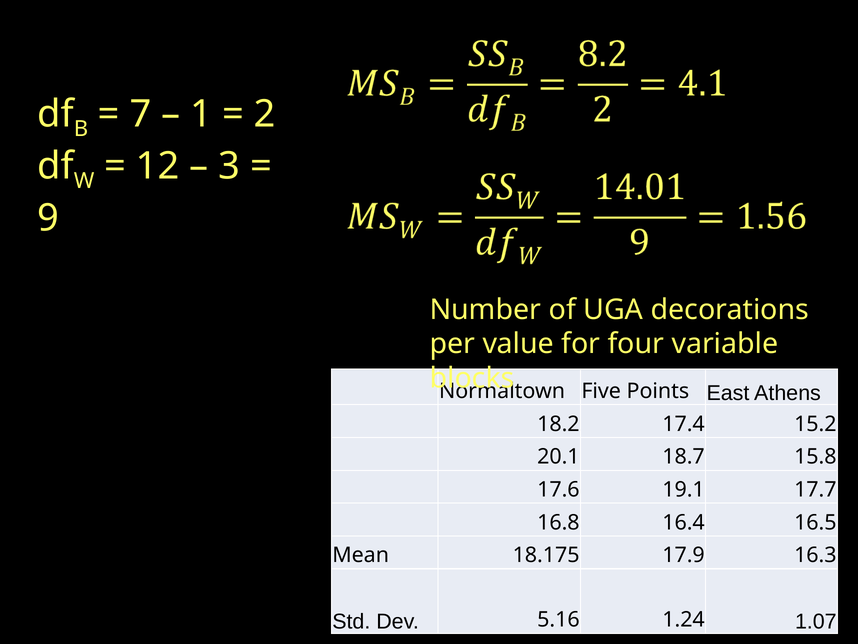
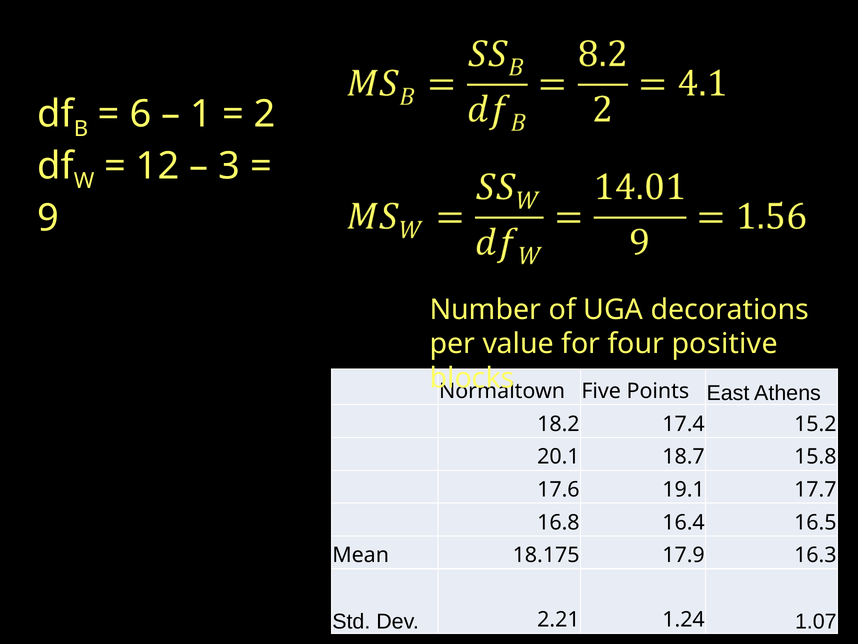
7: 7 -> 6 (141, 114)
variable: variable -> positive (725, 344)
5.16: 5.16 -> 2.21 (558, 619)
